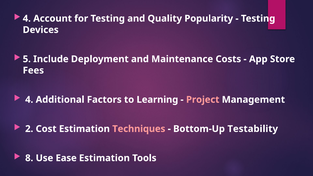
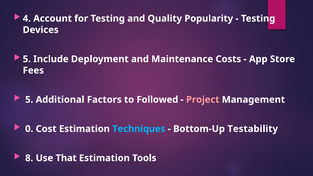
4: 4 -> 5 (29, 100)
Learning: Learning -> Followed (157, 100)
2: 2 -> 0 (29, 129)
Techniques colour: pink -> light blue (139, 129)
Ease: Ease -> That (66, 158)
